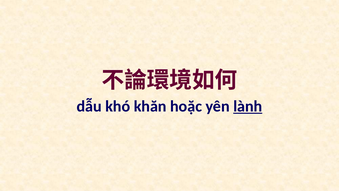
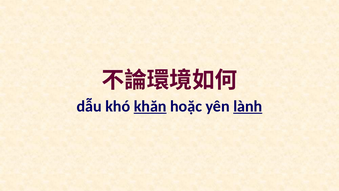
khăn underline: none -> present (150, 106)
